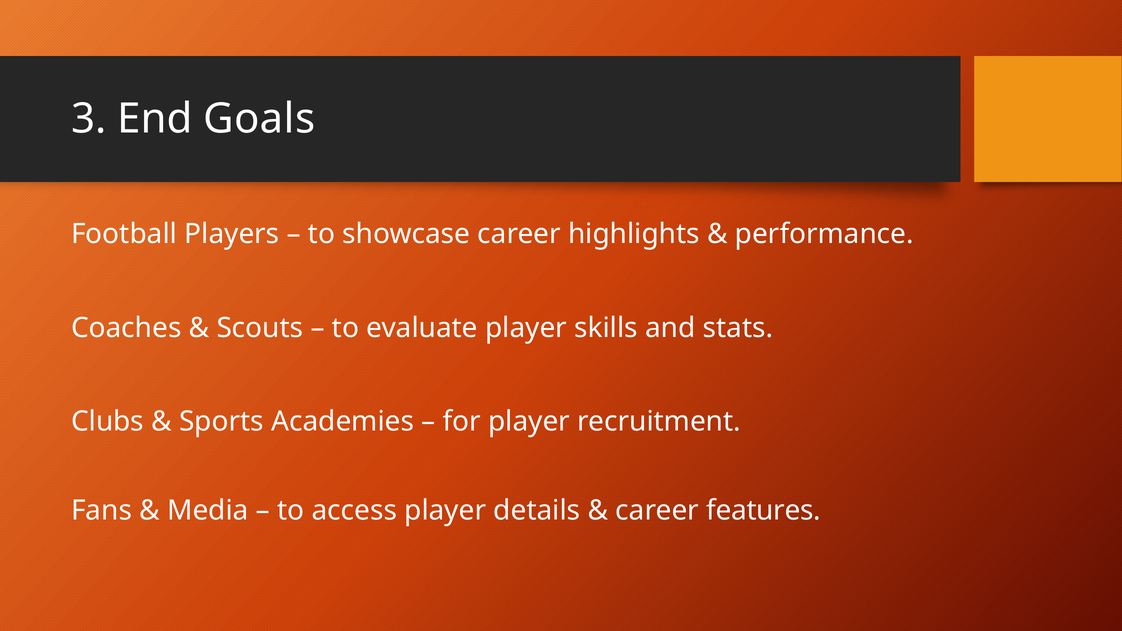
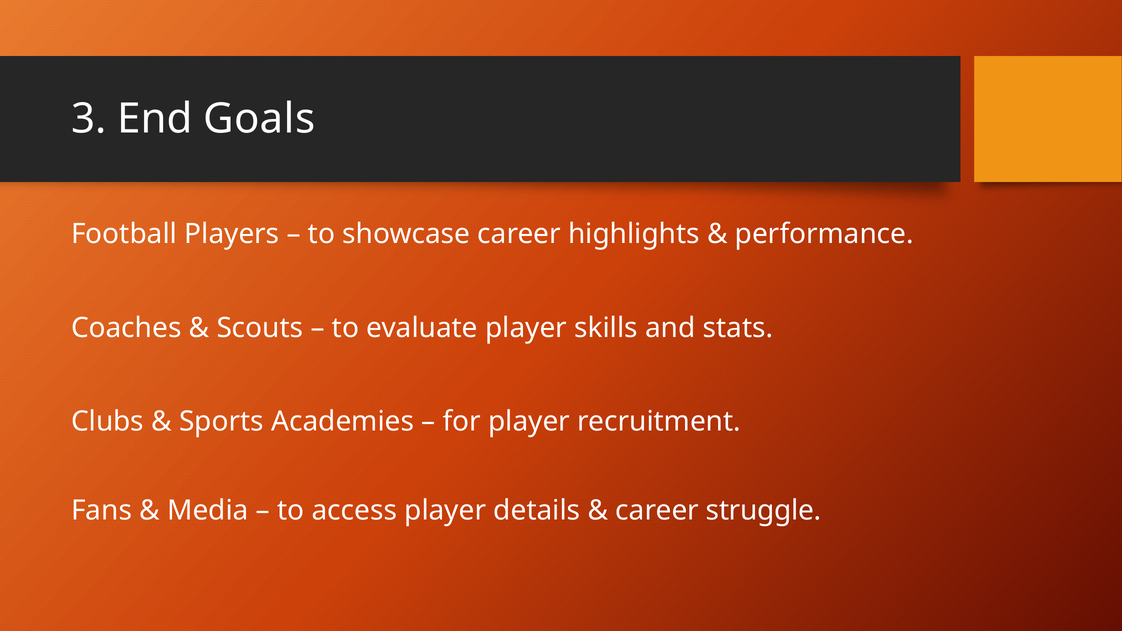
features: features -> struggle (764, 510)
